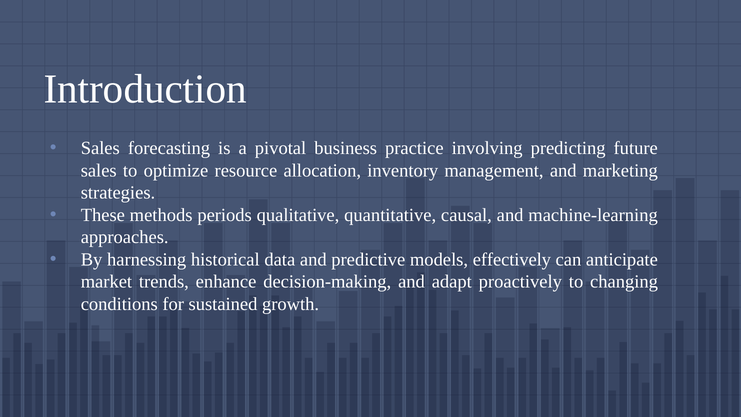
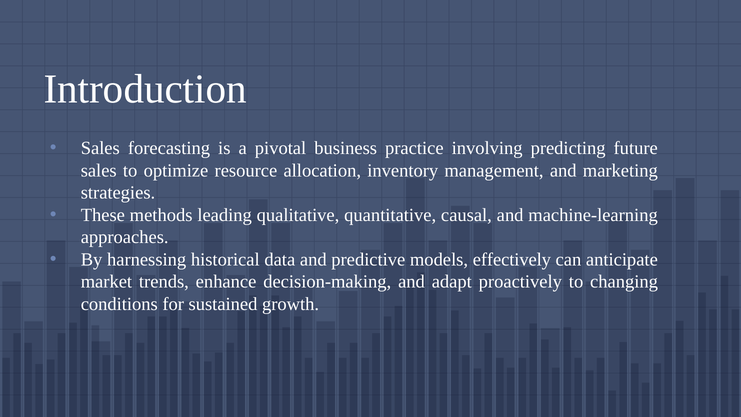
periods: periods -> leading (225, 215)
